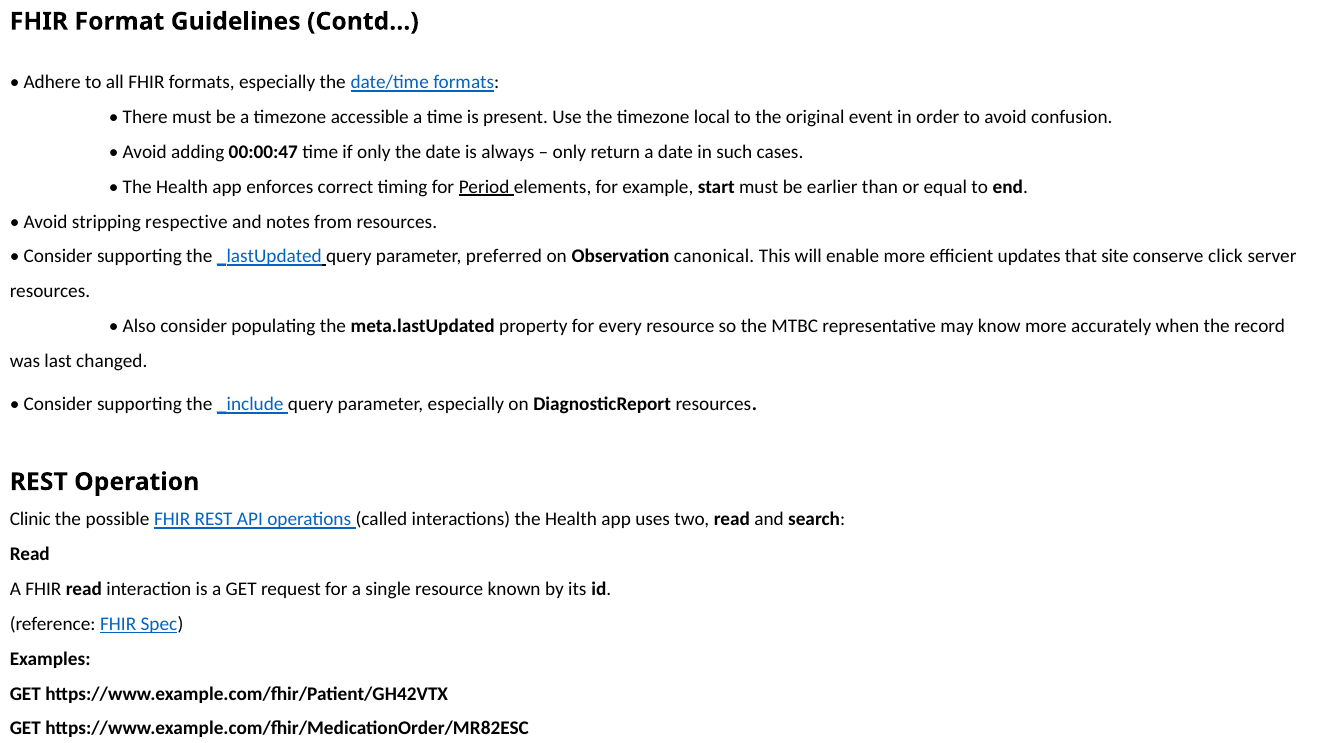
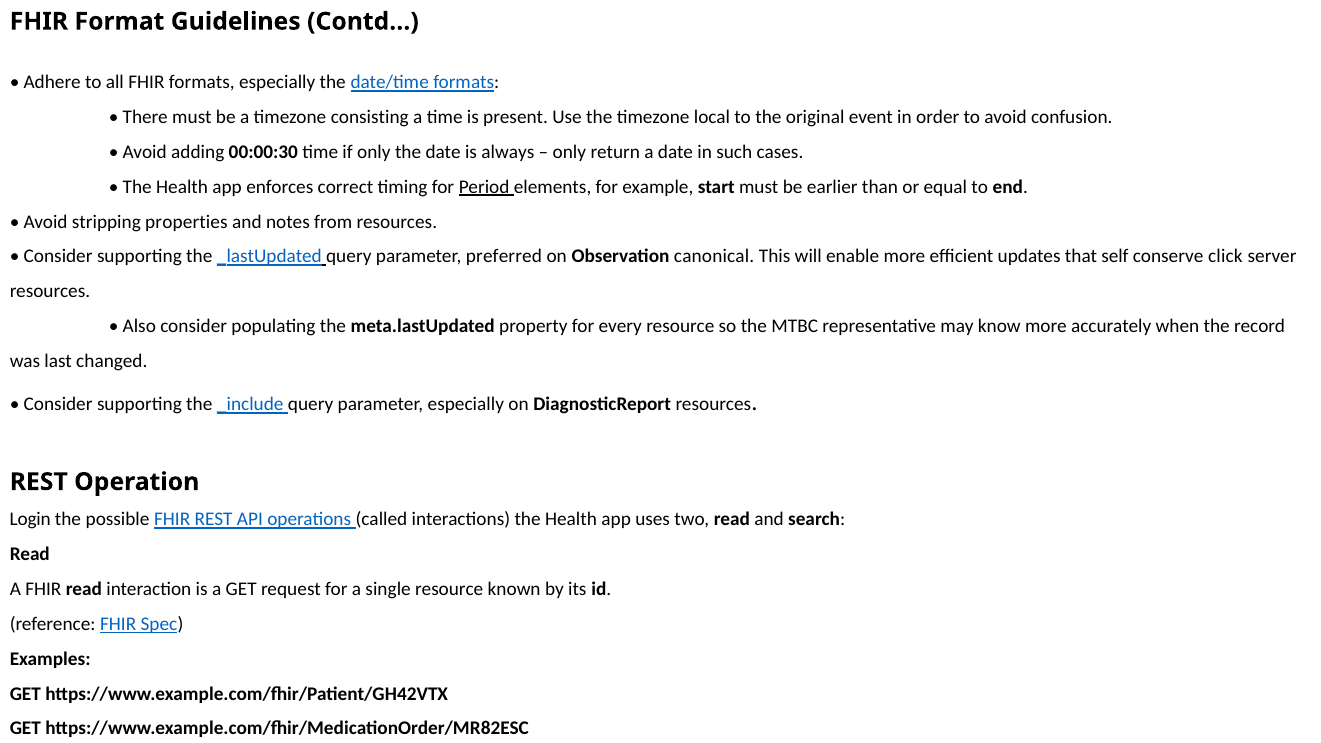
accessible: accessible -> consisting (370, 117)
00:00:47: 00:00:47 -> 00:00:30 (263, 152)
respective: respective -> properties (186, 222)
site: site -> self (1115, 257)
Clinic: Clinic -> Login (30, 520)
